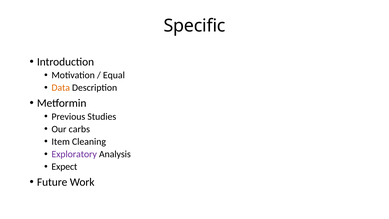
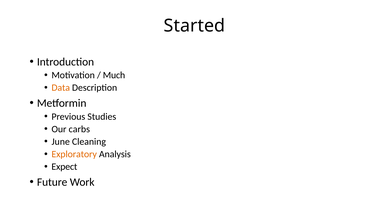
Specific: Specific -> Started (194, 26)
Equal: Equal -> Much (114, 75)
Item: Item -> June (61, 142)
Exploratory colour: purple -> orange (74, 154)
